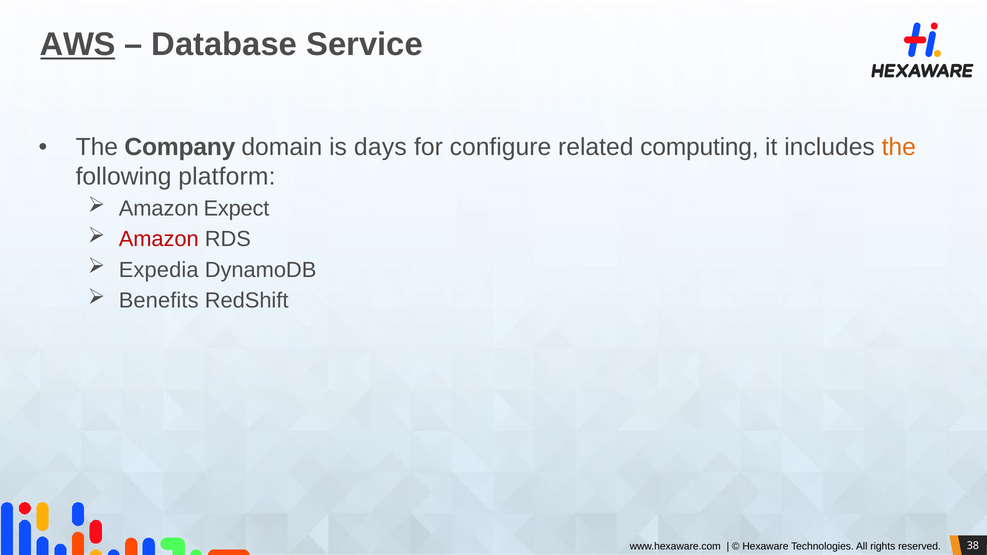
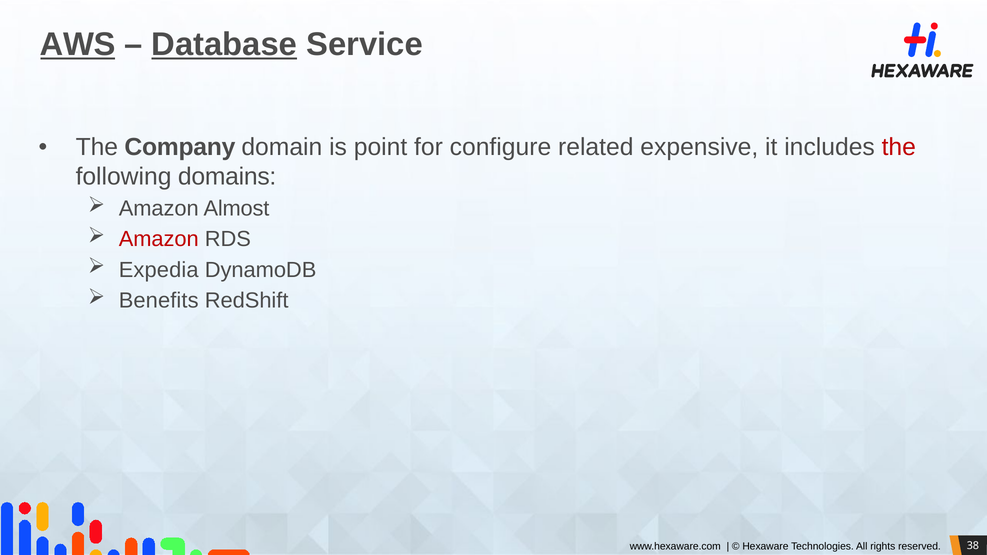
Database underline: none -> present (224, 45)
days: days -> point (381, 147)
computing: computing -> expensive (699, 147)
the colour: orange -> red (899, 147)
platform: platform -> domains (227, 177)
Expect: Expect -> Almost (236, 209)
